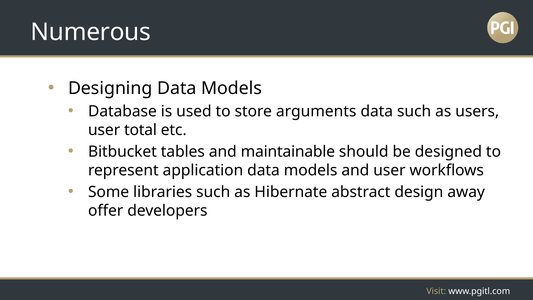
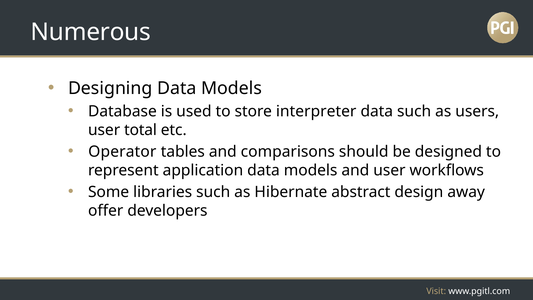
arguments: arguments -> interpreter (316, 111)
Bitbucket: Bitbucket -> Operator (122, 152)
maintainable: maintainable -> comparisons (288, 152)
